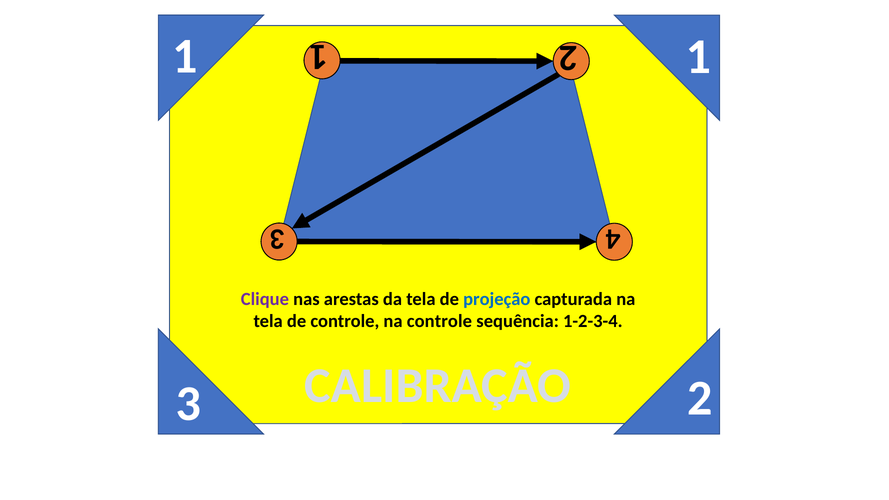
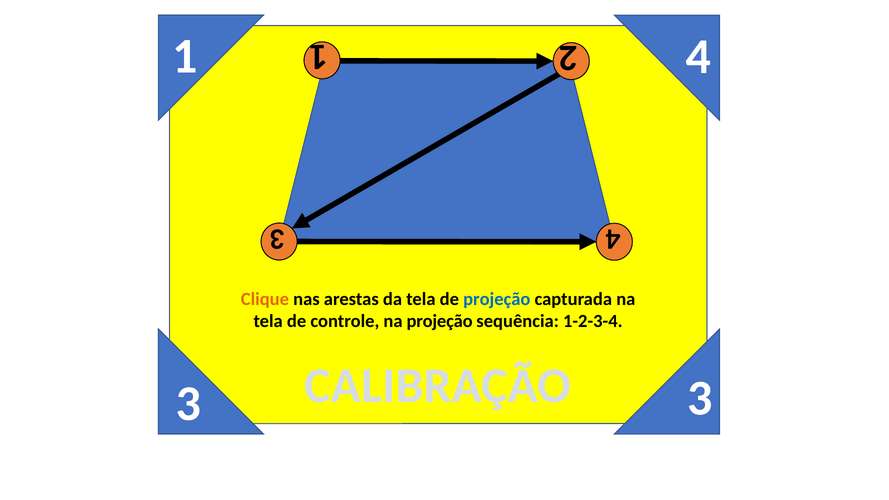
1 1: 1 -> 4 (698, 57)
Clique colour: purple -> orange (265, 299)
na controle: controle -> projeção (440, 321)
2: 2 -> 3 (700, 398)
